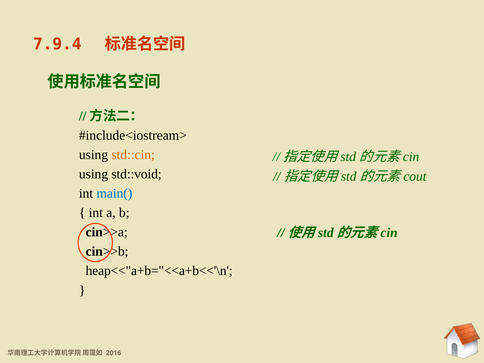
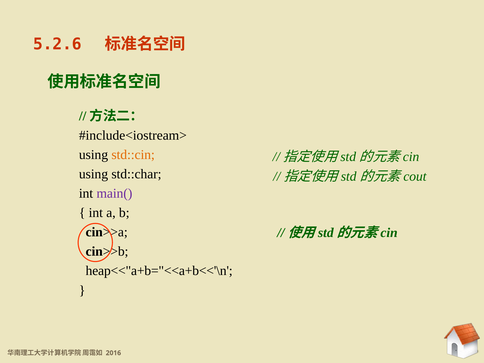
7.9.4: 7.9.4 -> 5.2.6 (57, 44)
std::void: std::void -> std::char (136, 174)
main( colour: blue -> purple (114, 193)
